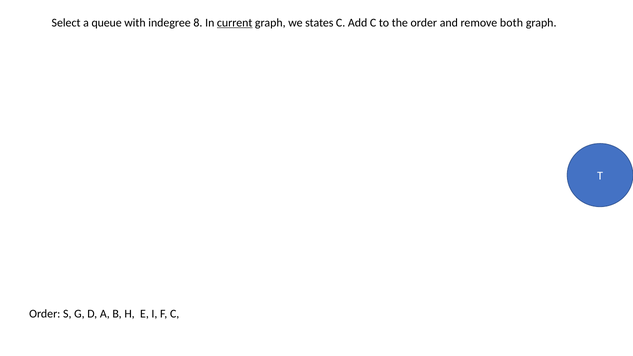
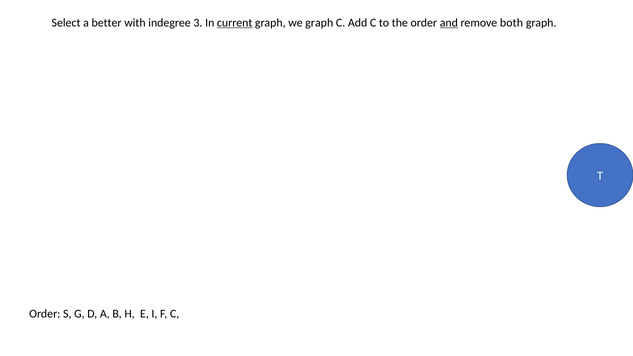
queue: queue -> better (107, 23)
8: 8 -> 3 (198, 23)
we states: states -> graph (319, 23)
and underline: none -> present (449, 23)
